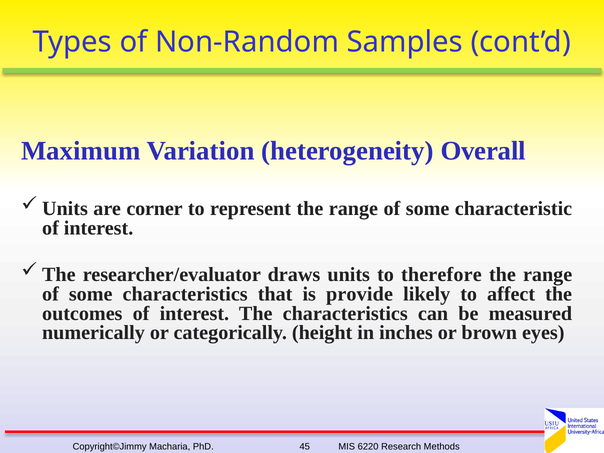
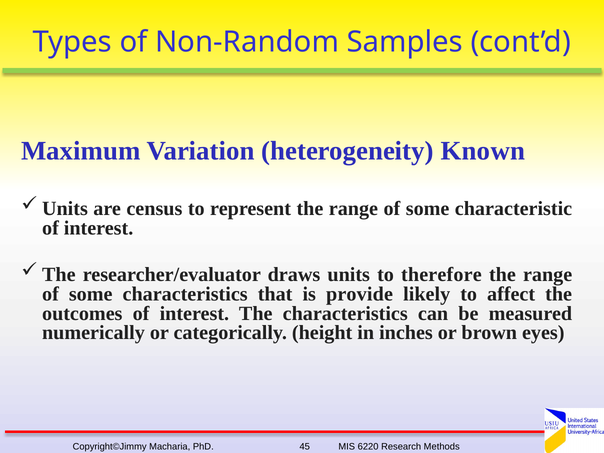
Overall: Overall -> Known (483, 151)
corner: corner -> census (154, 209)
